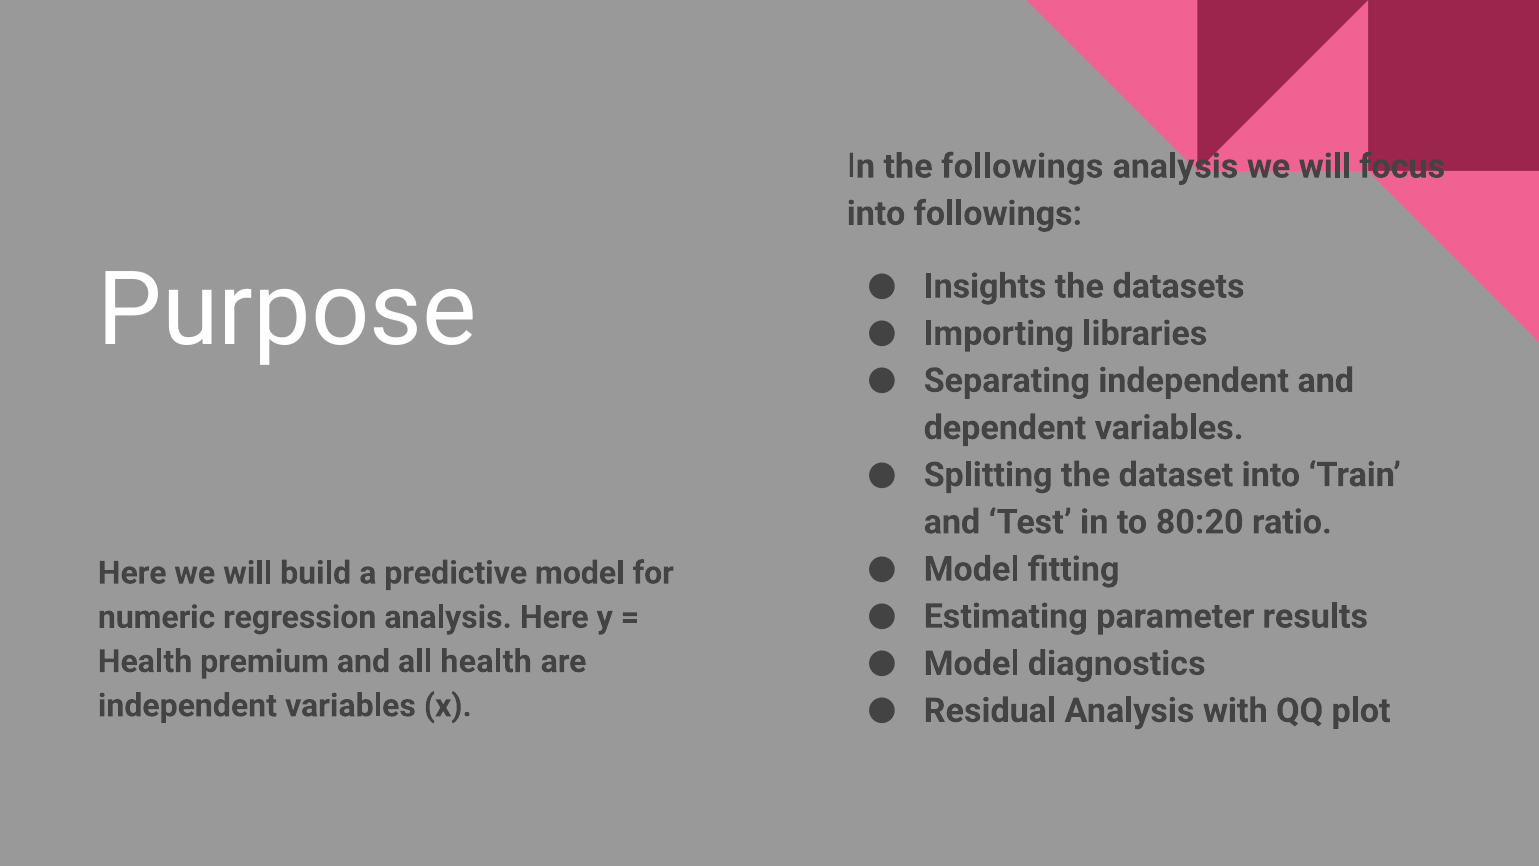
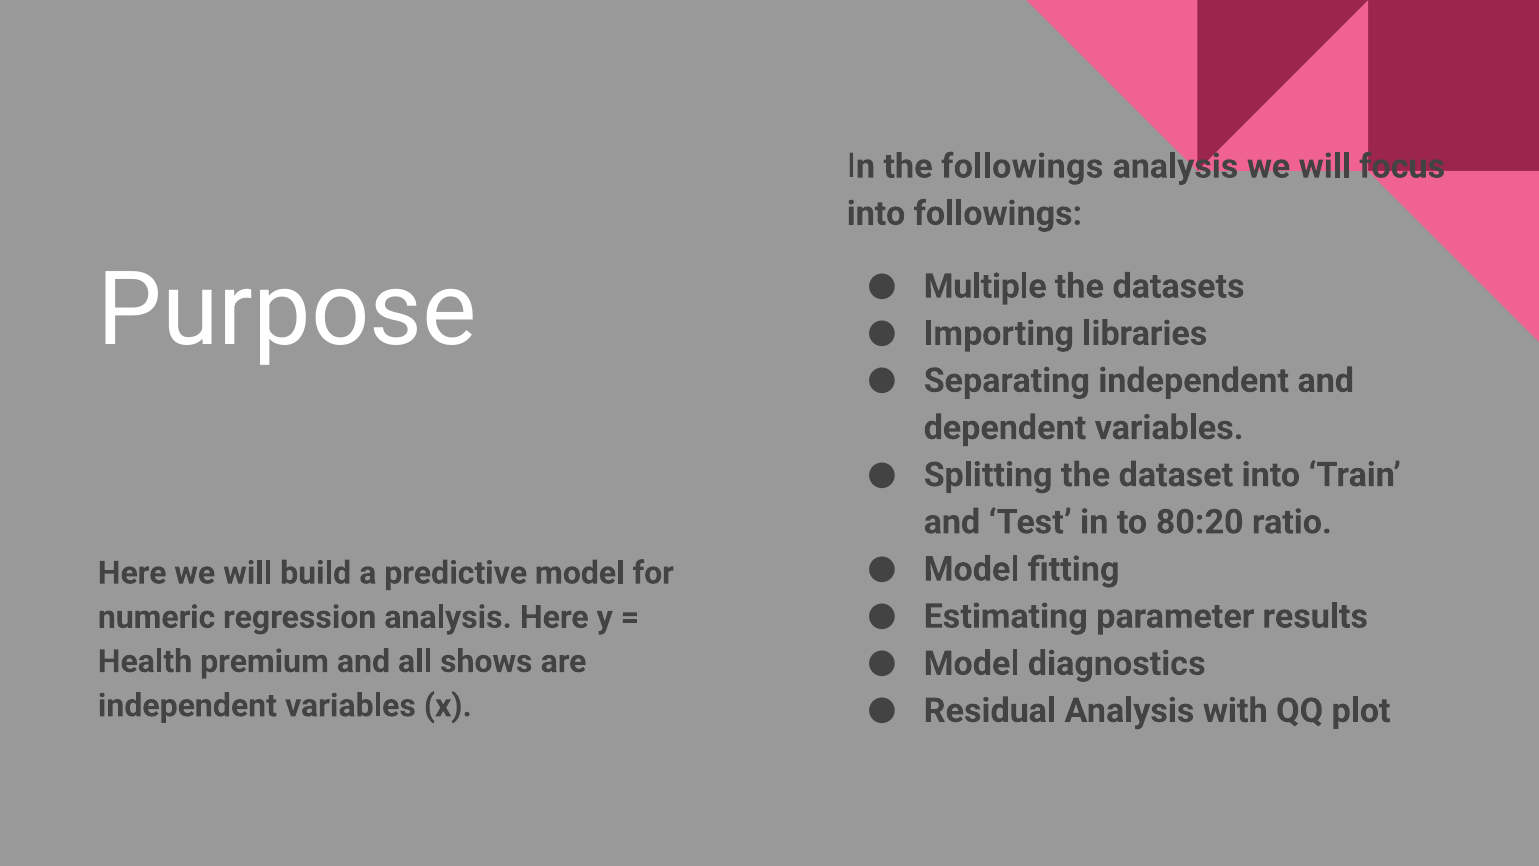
Insights: Insights -> Multiple (985, 286)
all health: health -> shows (486, 661)
